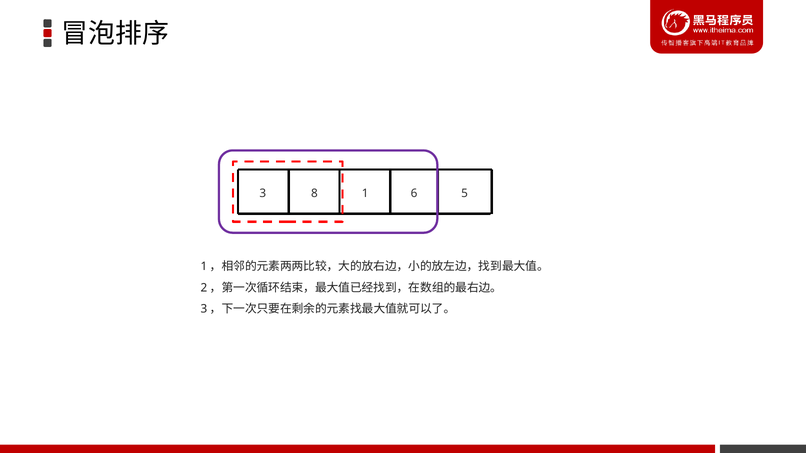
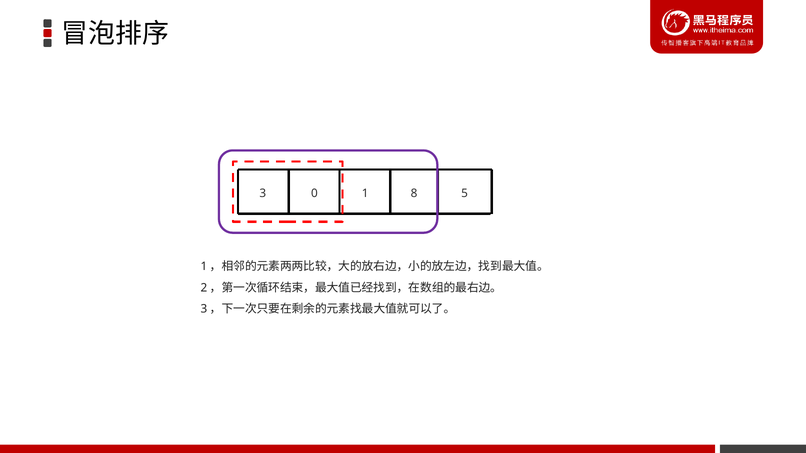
8: 8 -> 0 (314, 193)
6: 6 -> 8 (414, 193)
